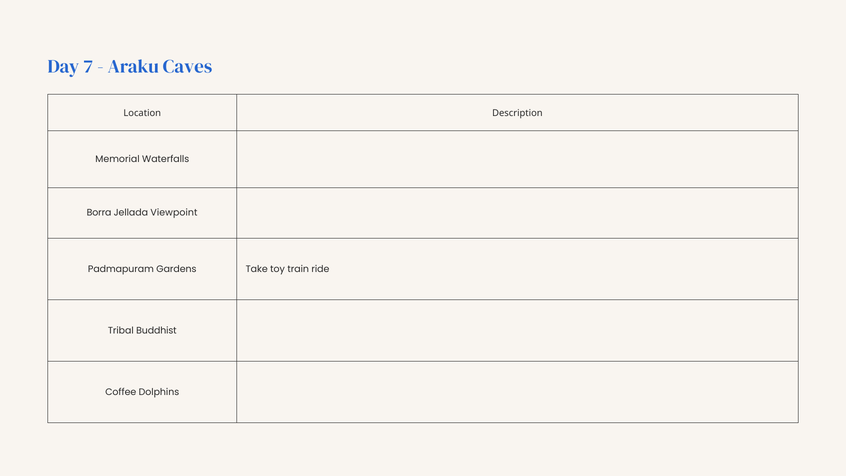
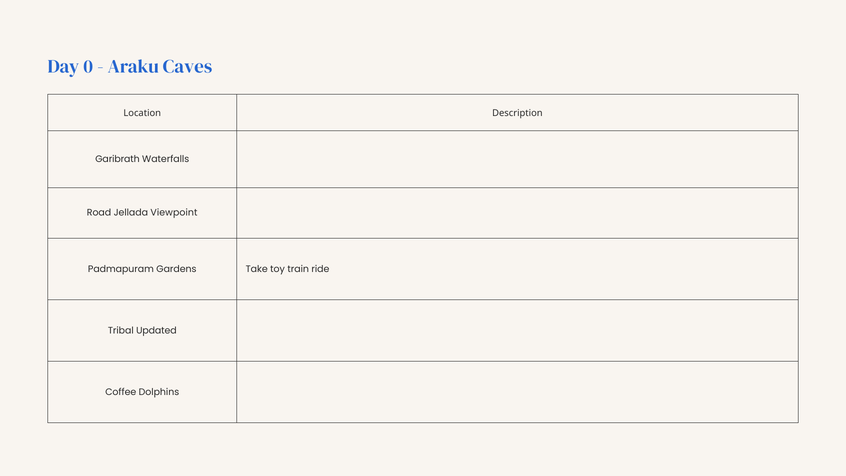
7: 7 -> 0 (88, 66)
Memorial: Memorial -> Garibrath (117, 159)
Borra: Borra -> Road (99, 213)
Buddhist: Buddhist -> Updated (156, 330)
